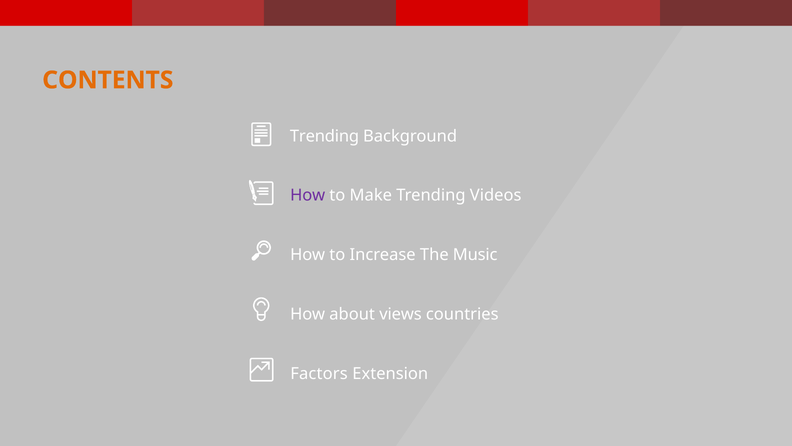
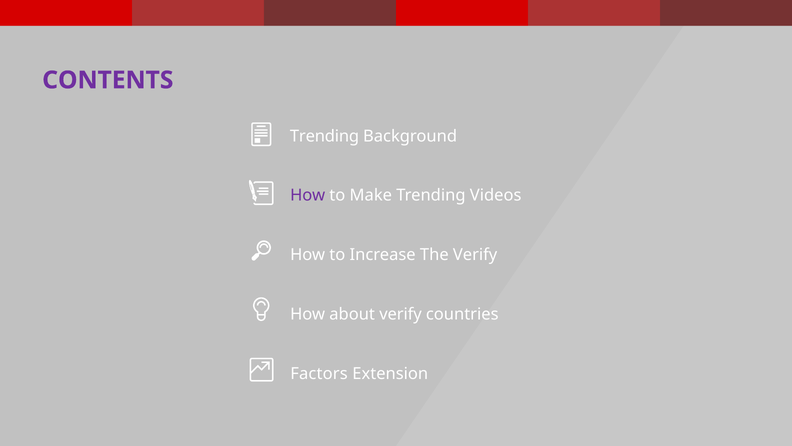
CONTENTS colour: orange -> purple (108, 80)
The Music: Music -> Verify (475, 255)
about views: views -> verify (400, 314)
